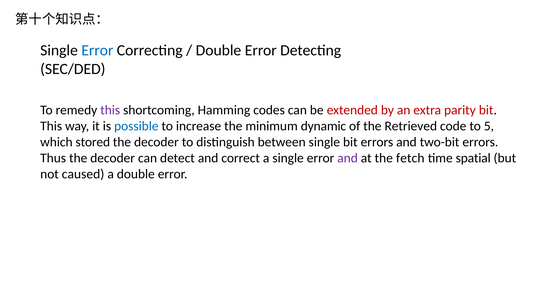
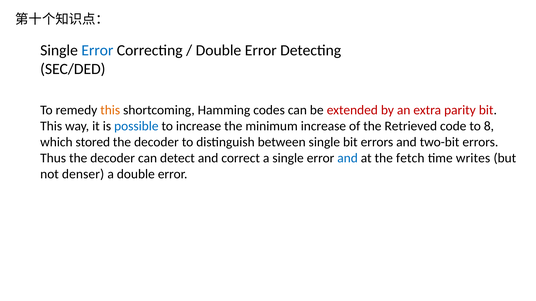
this colour: purple -> orange (110, 110)
minimum dynamic: dynamic -> increase (323, 126)
5: 5 -> 8 (489, 126)
and colour: purple -> blue (348, 158)
spatial: spatial -> writes (473, 158)
caused: caused -> denser (83, 174)
